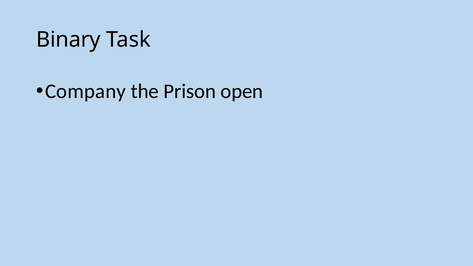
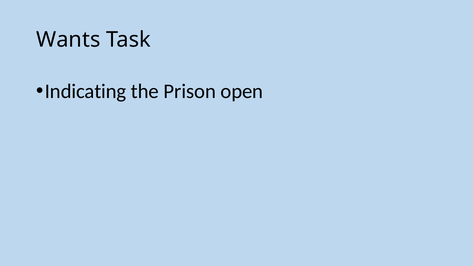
Binary: Binary -> Wants (68, 40)
Company: Company -> Indicating (86, 91)
